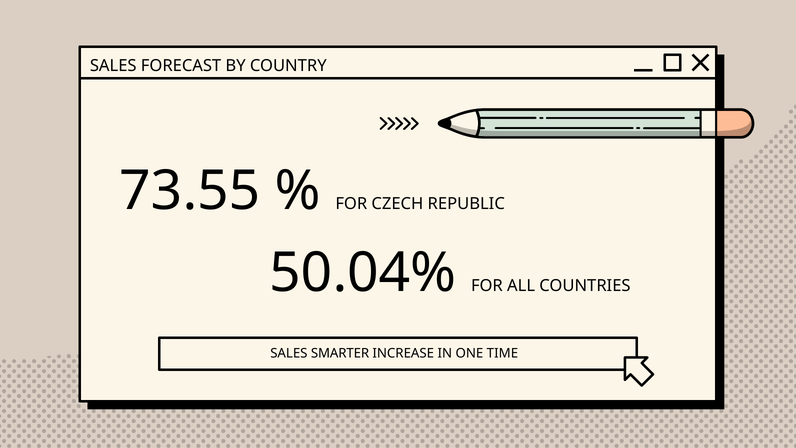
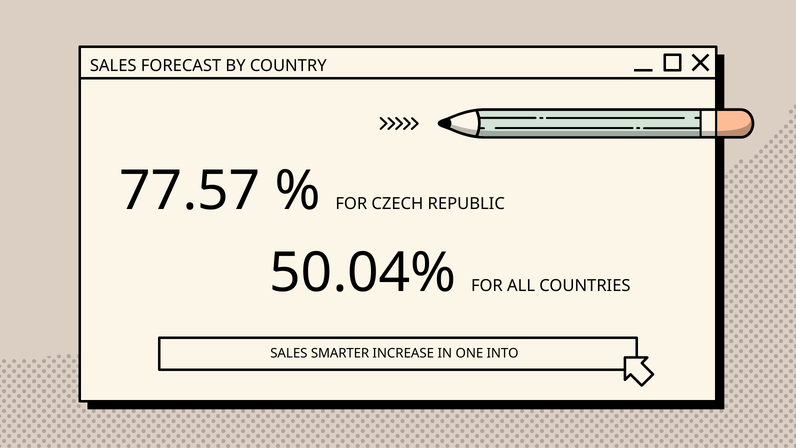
73.55: 73.55 -> 77.57 (190, 191)
TIME: TIME -> INTO (503, 353)
